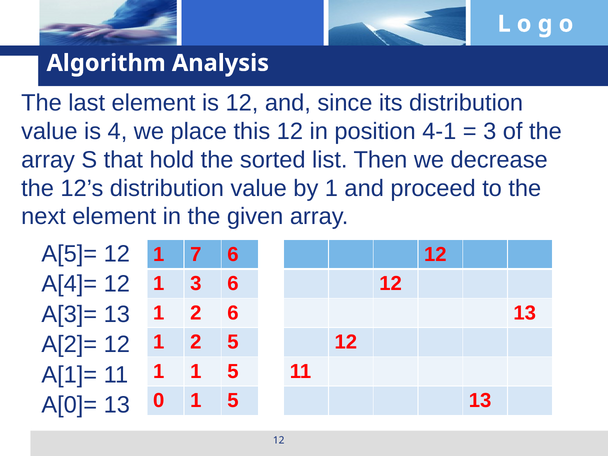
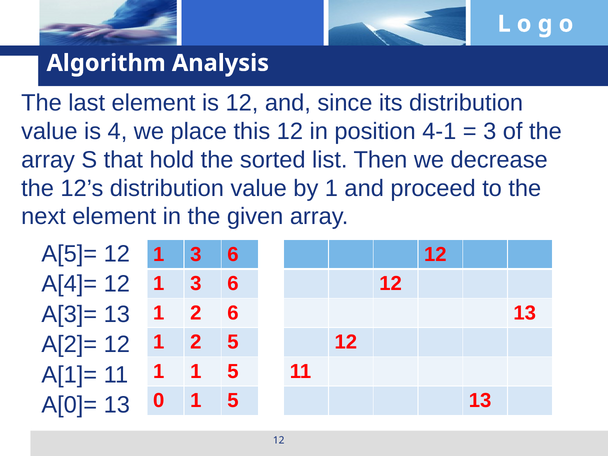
7: 7 -> 3 (196, 255)
